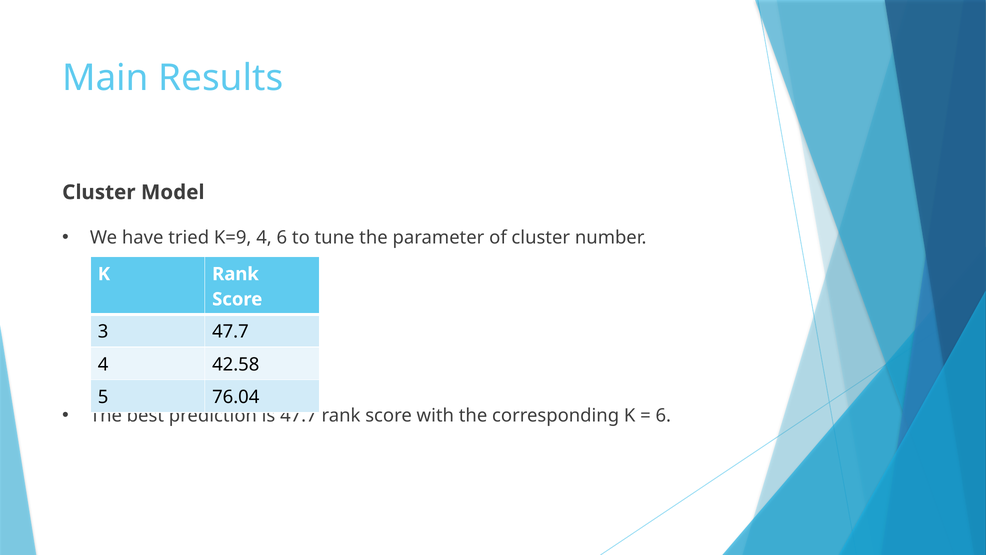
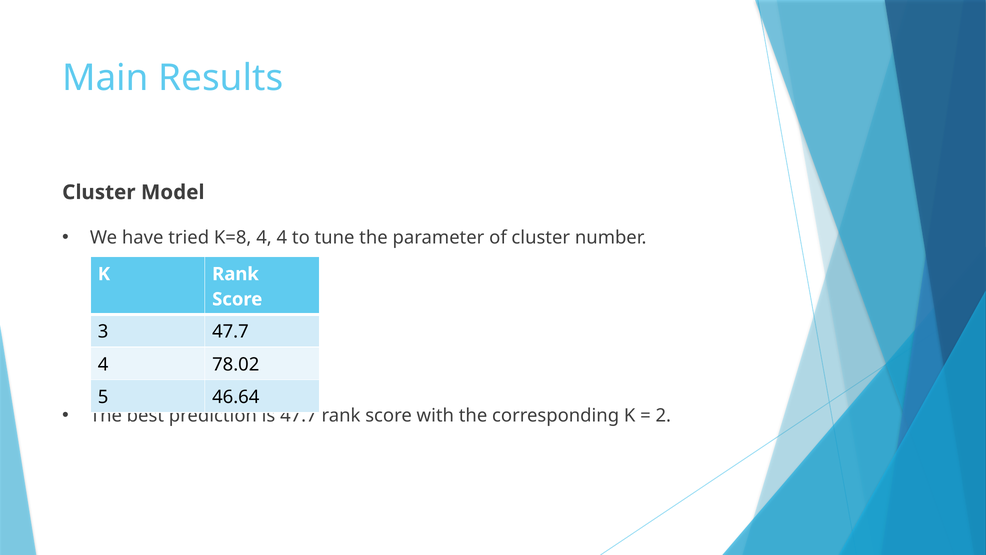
K=9: K=9 -> K=8 (233, 238)
4 6: 6 -> 4 (282, 238)
42.58: 42.58 -> 78.02 (236, 364)
76.04: 76.04 -> 46.64 (236, 397)
6: 6 -> 2 (663, 415)
